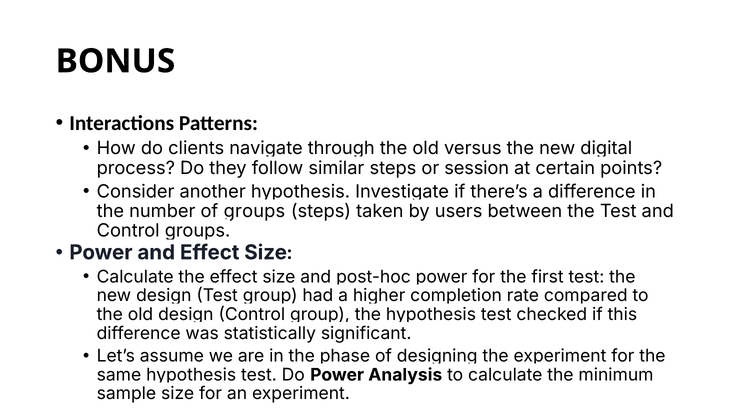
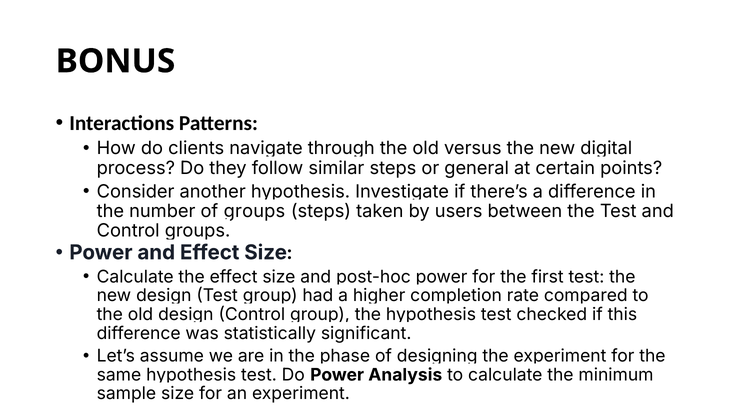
session: session -> general (477, 168)
